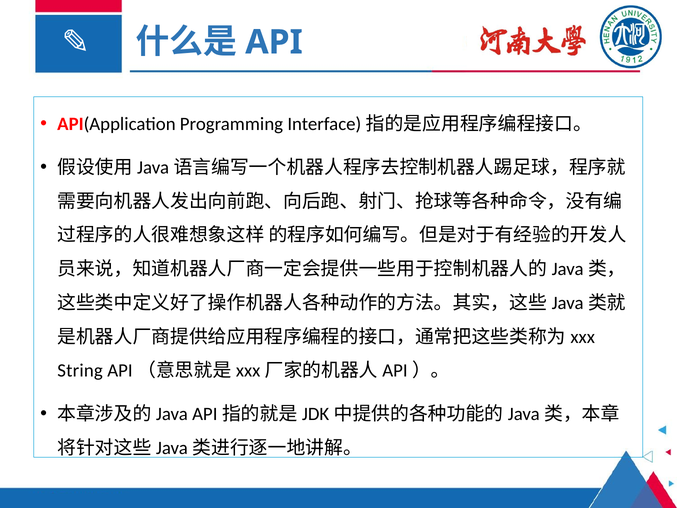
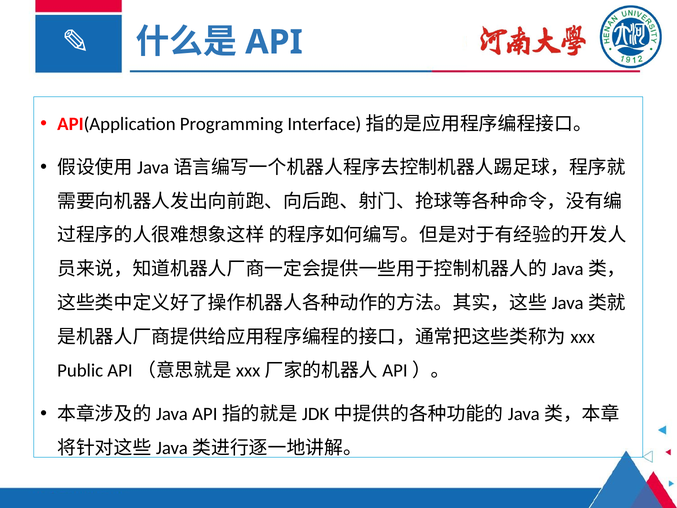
String: String -> Public (80, 371)
